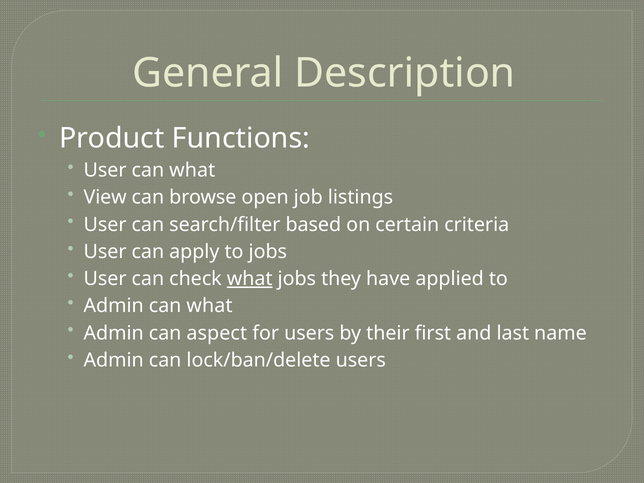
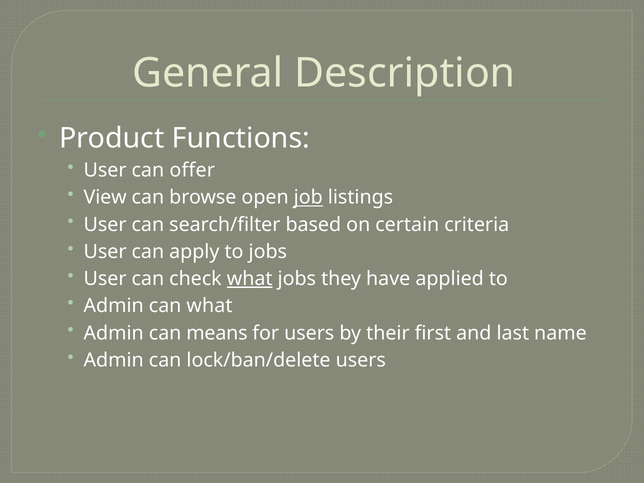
User can what: what -> offer (192, 170)
job underline: none -> present (308, 197)
aspect: aspect -> means (217, 333)
